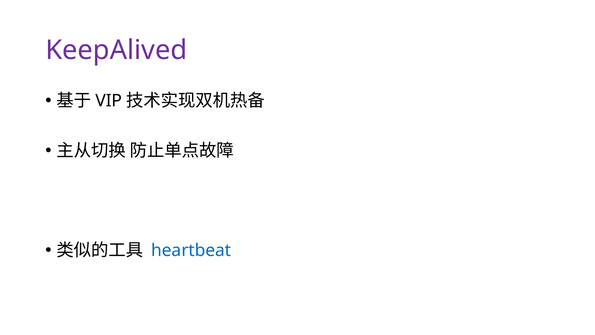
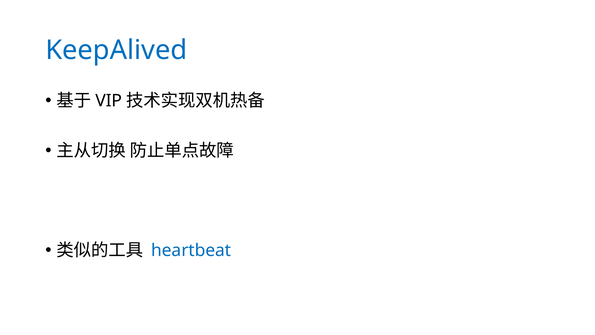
KeepAlived colour: purple -> blue (116, 50)
